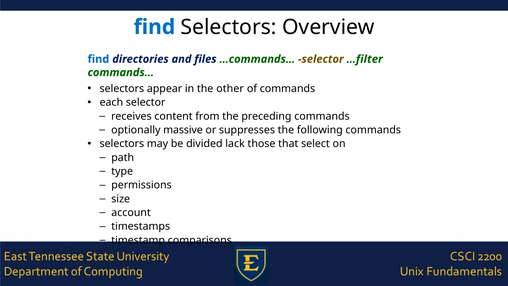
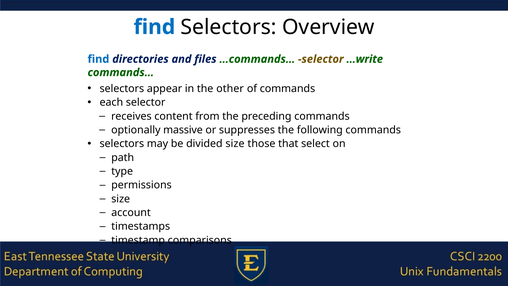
…filter: …filter -> …write (365, 59)
divided lack: lack -> size (235, 144)
